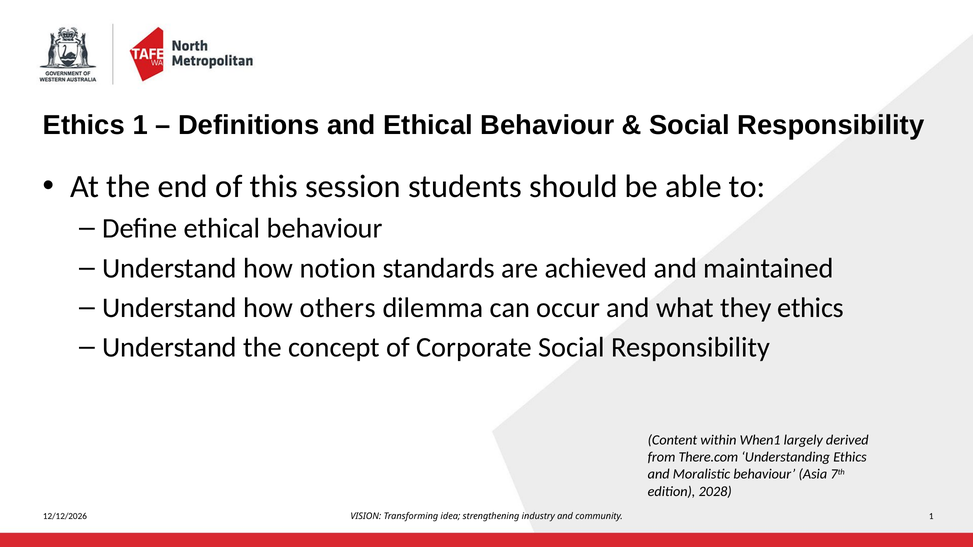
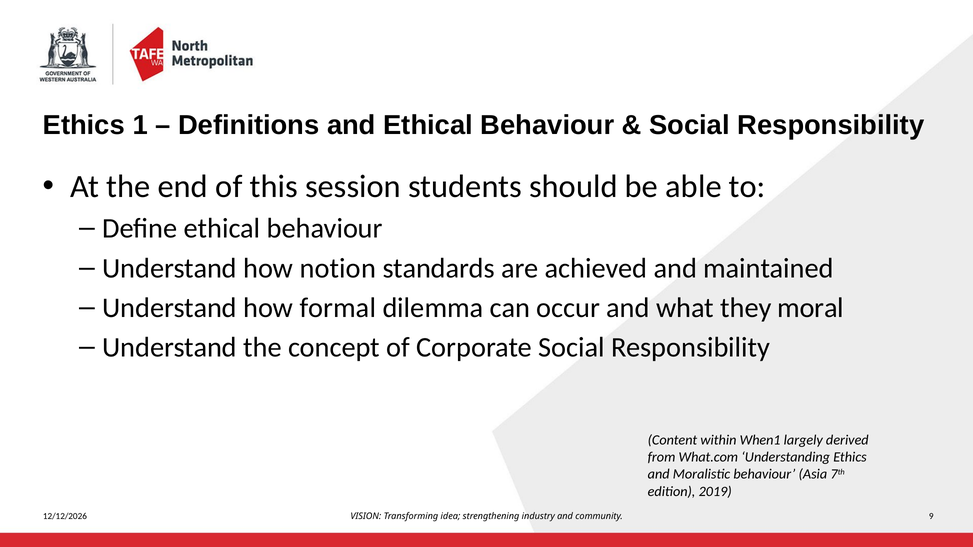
others: others -> formal (338, 308)
they ethics: ethics -> moral (811, 308)
There.com: There.com -> What.com (708, 458)
2028: 2028 -> 2019 (715, 492)
community 1: 1 -> 9 (931, 516)
